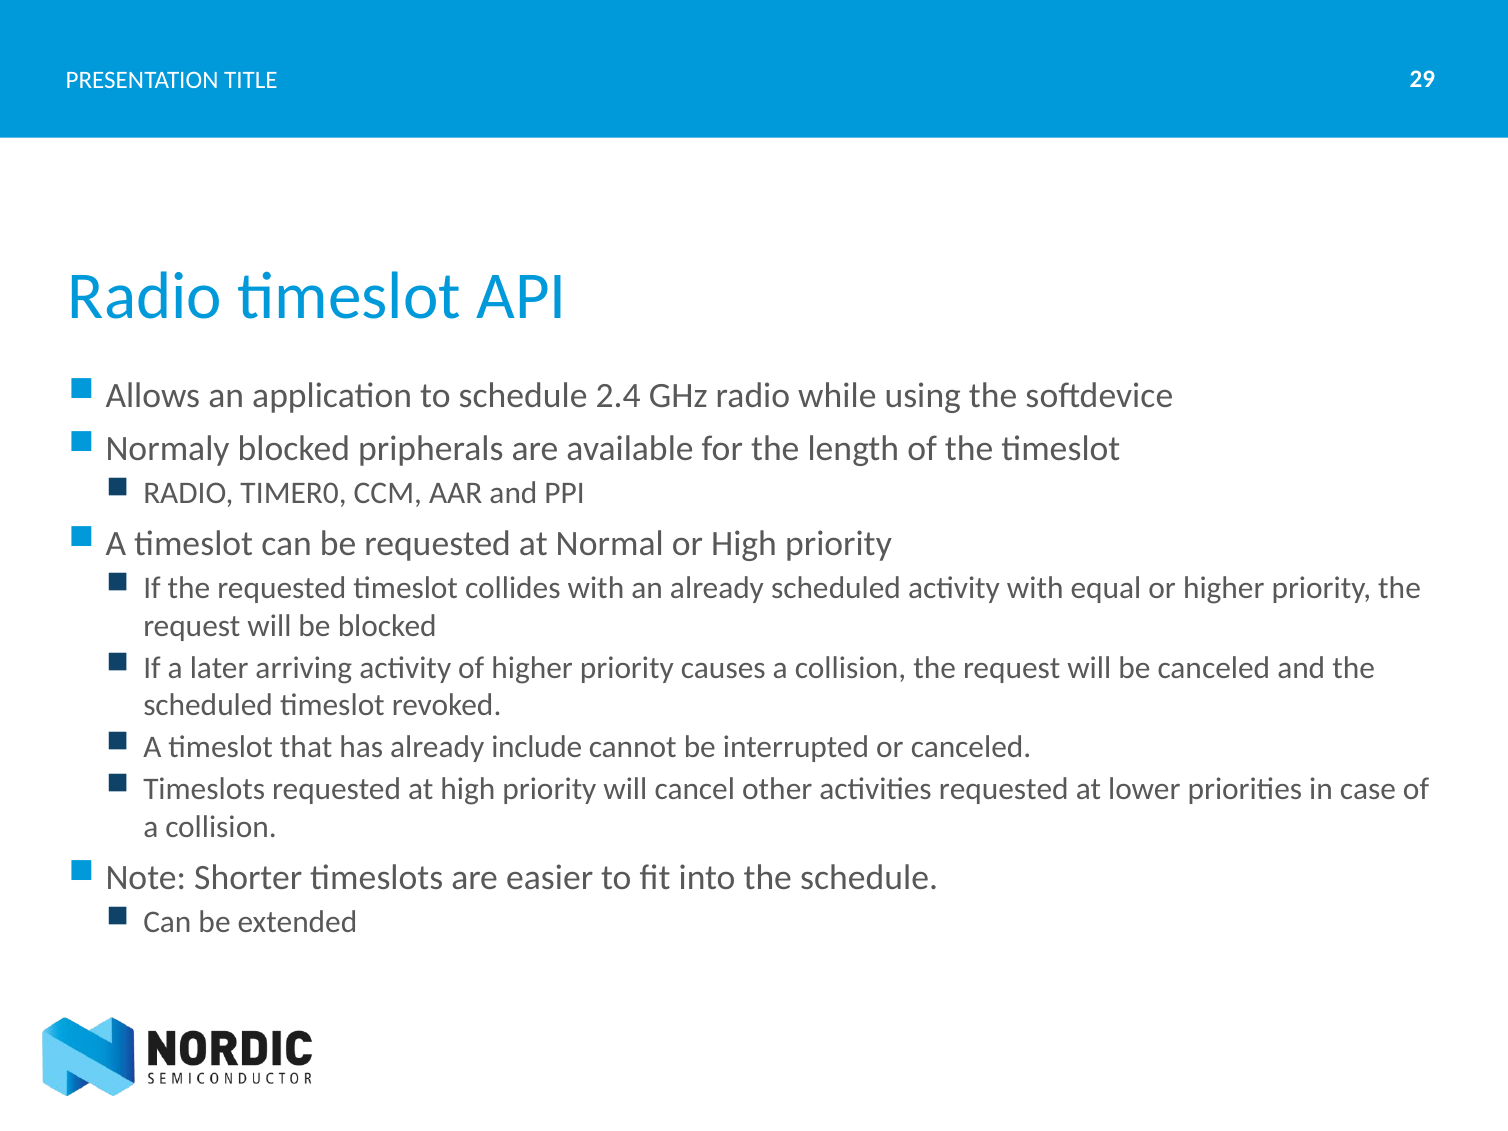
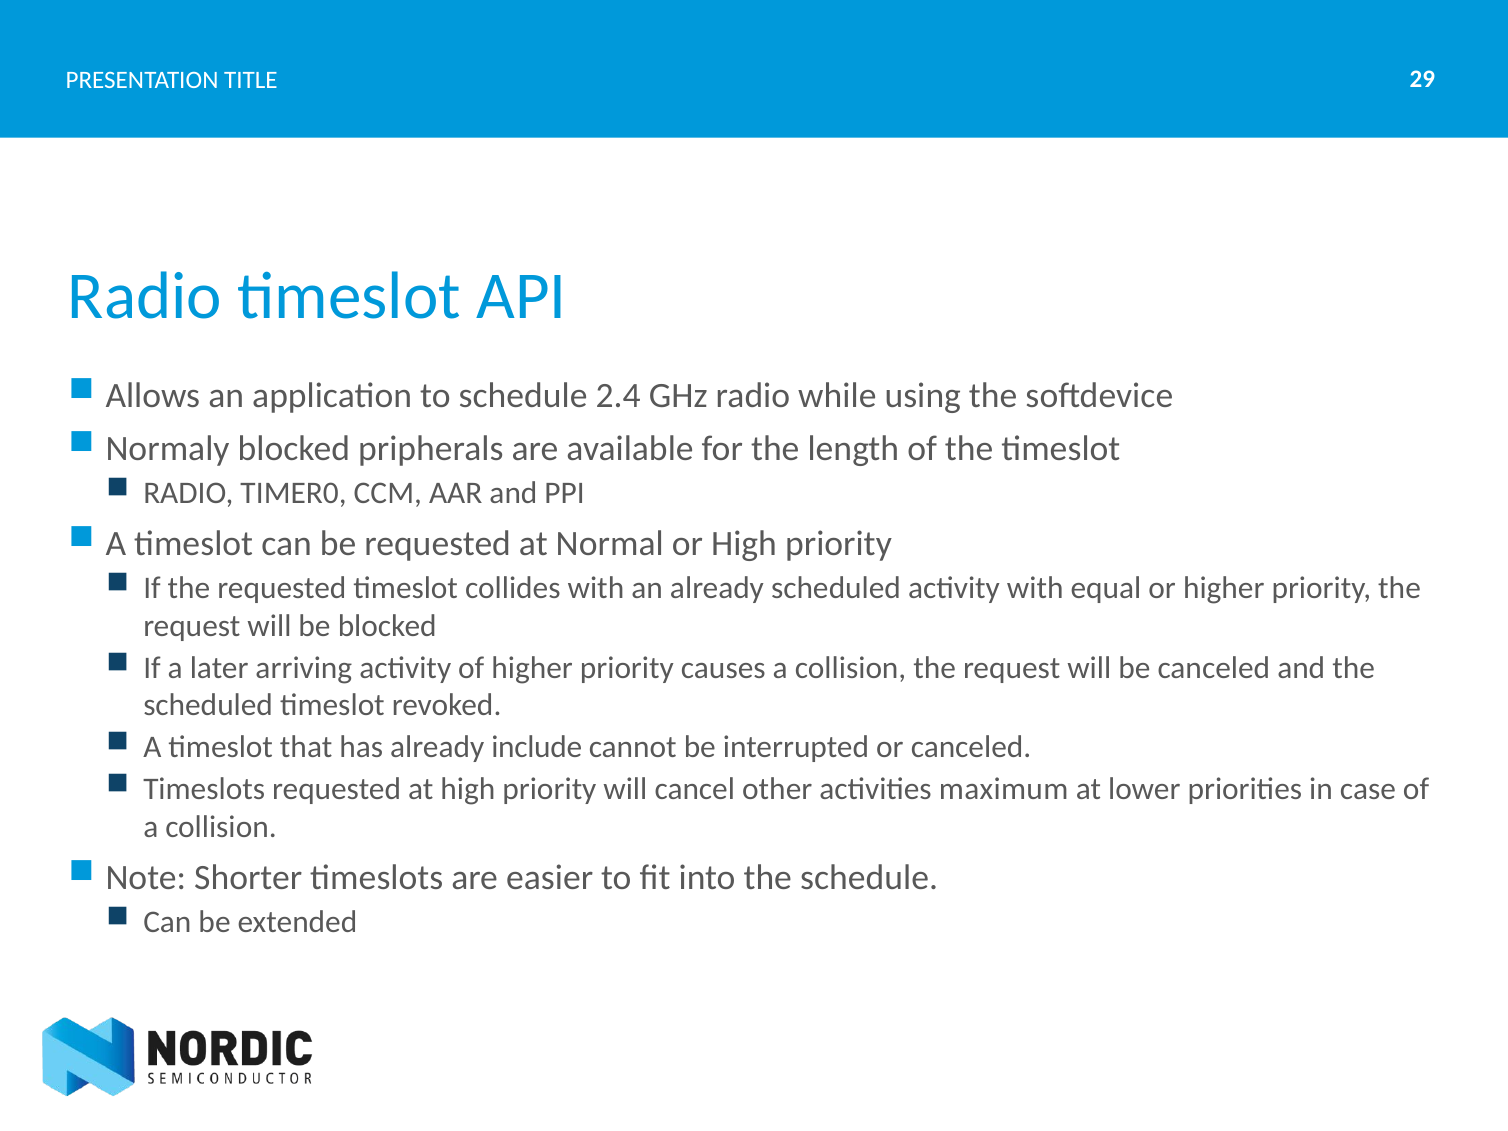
activities requested: requested -> maximum (1004, 789)
